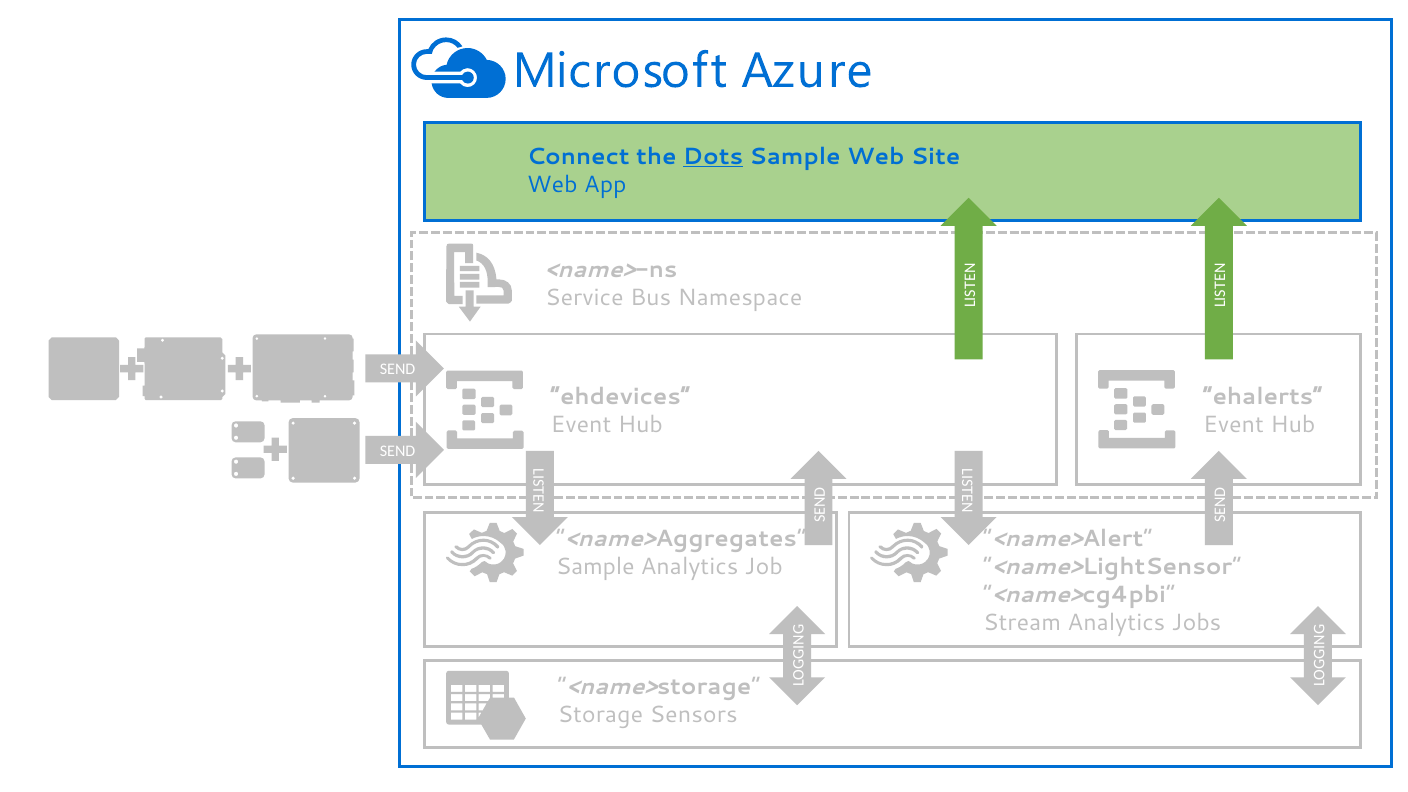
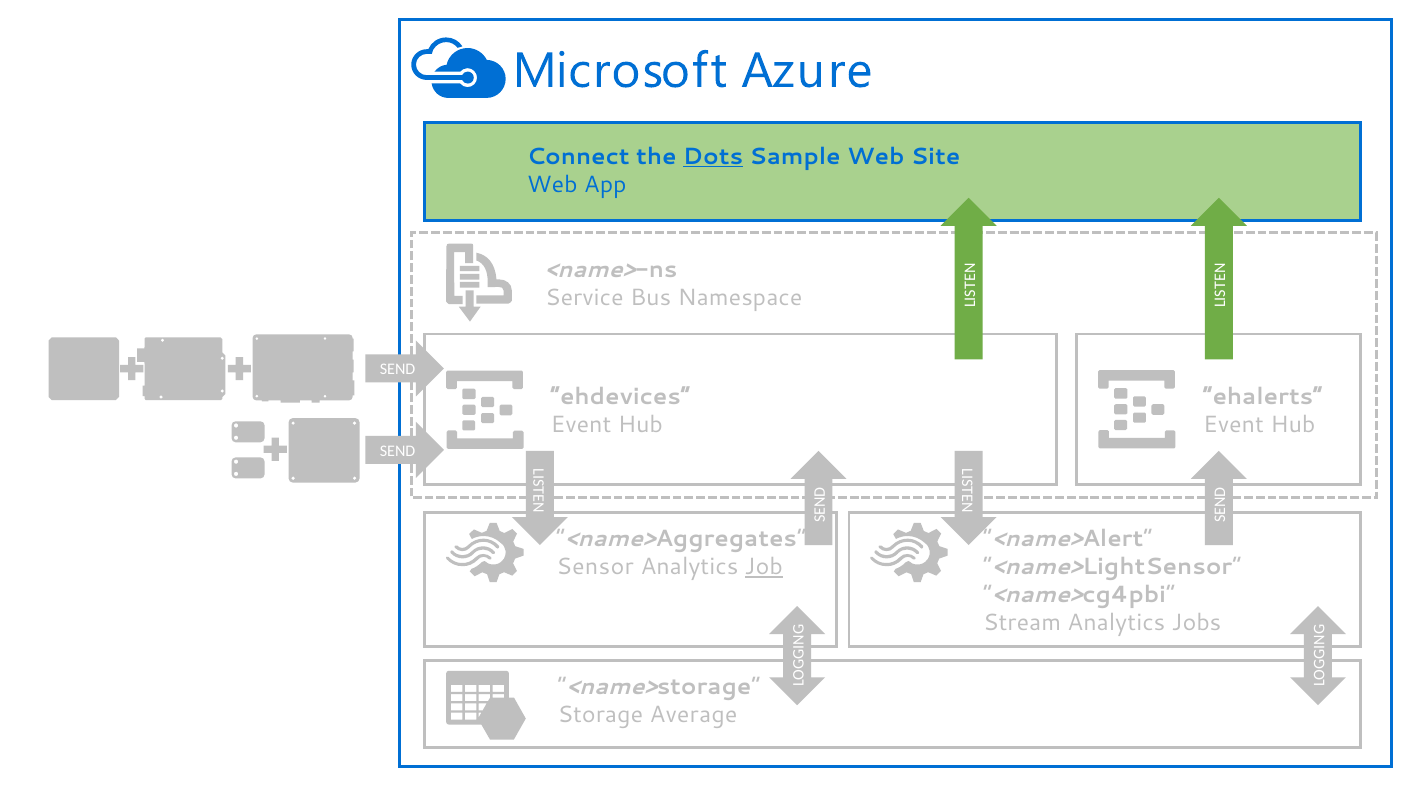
Sample: Sample -> Sensor (595, 567)
Job underline: none -> present (764, 567)
Sensors: Sensors -> Average (694, 715)
